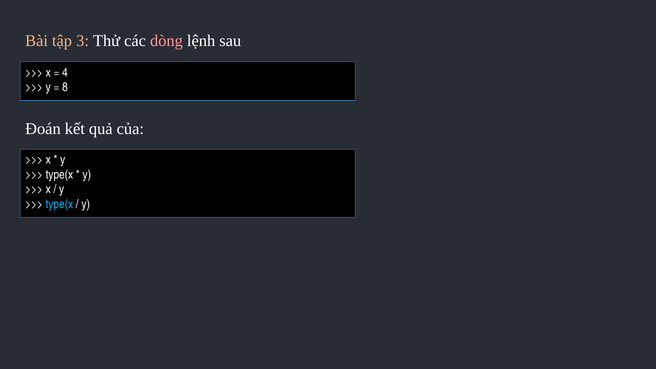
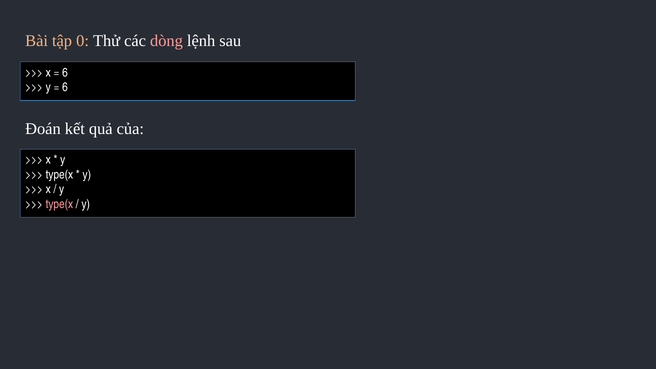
3: 3 -> 0 (83, 41)
4: 4 -> 6 (65, 73)
8: 8 -> 6 (65, 87)
type(x colour: light blue -> pink (59, 204)
